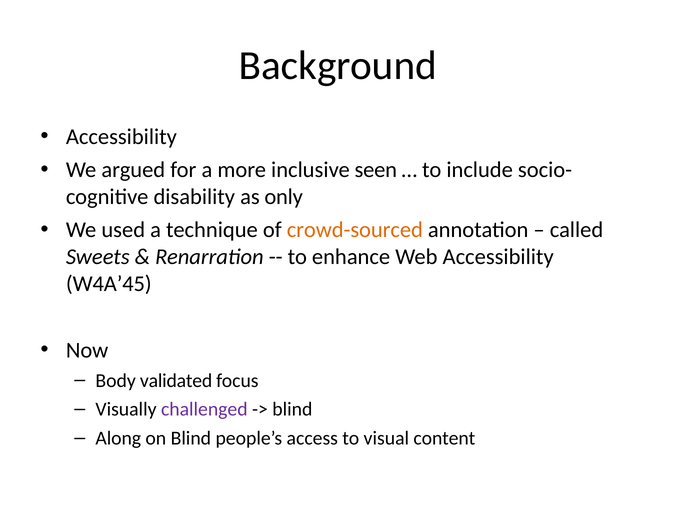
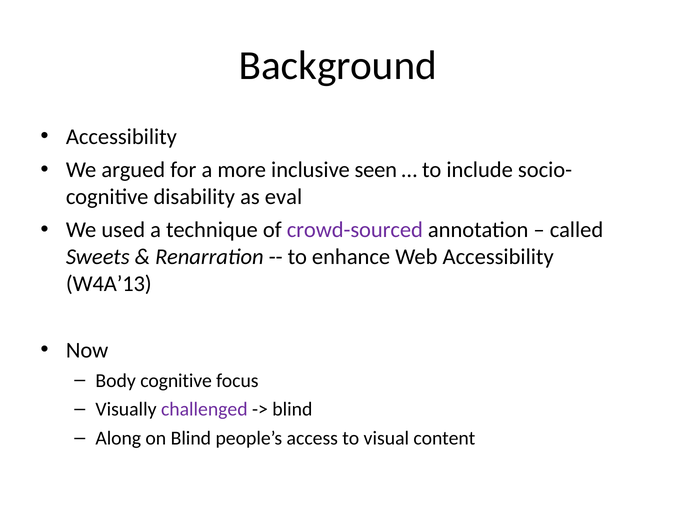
only: only -> eval (284, 197)
crowd-sourced colour: orange -> purple (355, 230)
W4A’45: W4A’45 -> W4A’13 (109, 284)
Body validated: validated -> cognitive (176, 381)
